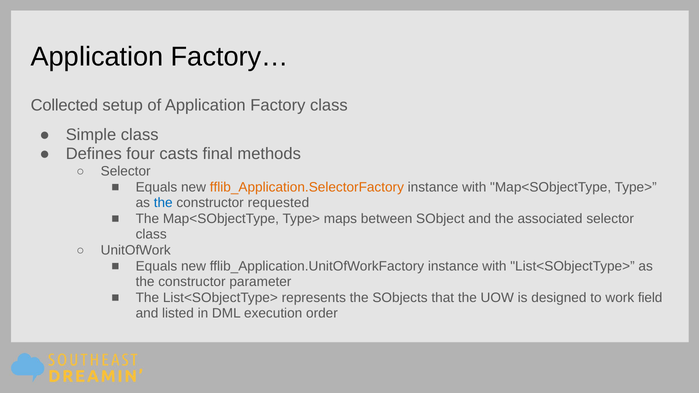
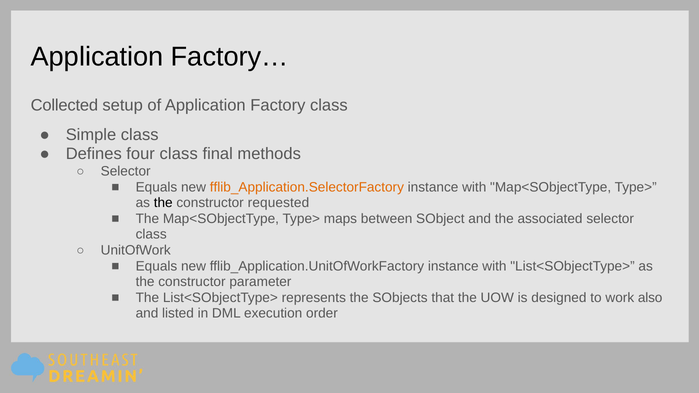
four casts: casts -> class (179, 154)
the colour: blue -> black (163, 203)
field: field -> also (650, 298)
